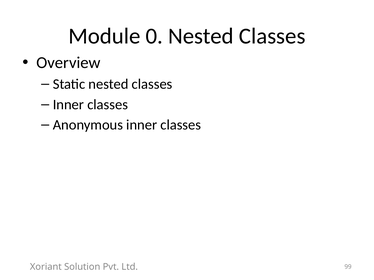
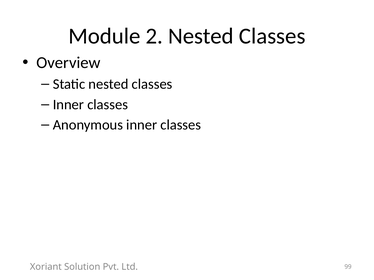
0: 0 -> 2 (154, 36)
